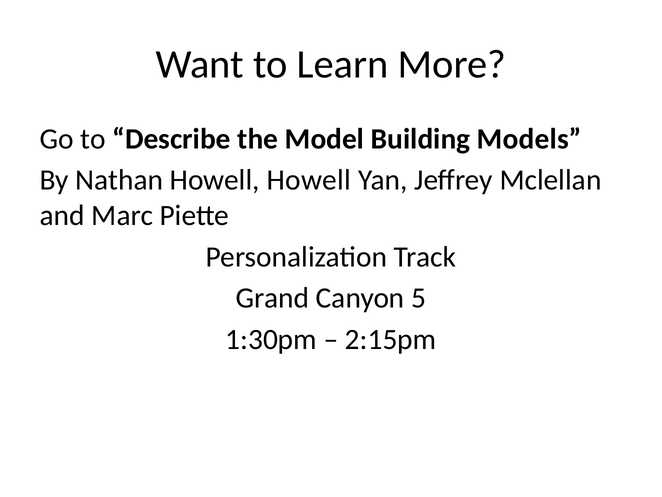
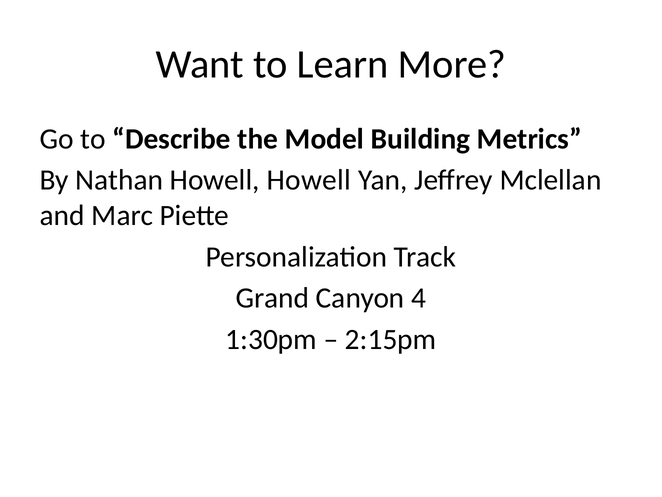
Models: Models -> Metrics (529, 139)
5: 5 -> 4 (419, 298)
